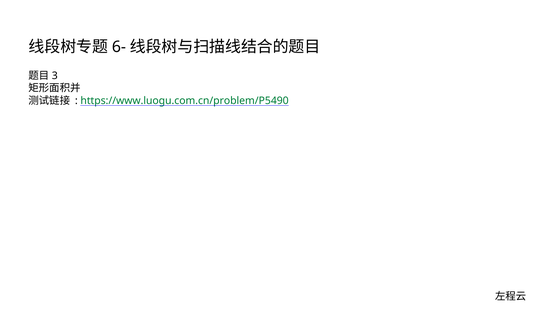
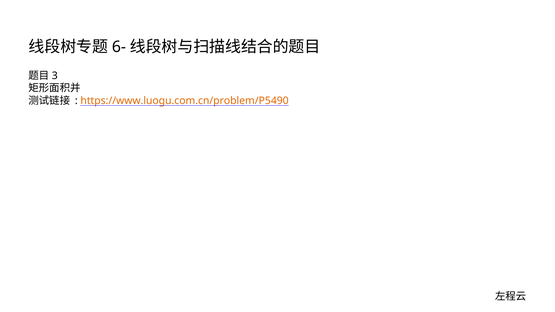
https://www.luogu.com.cn/problem/P5490 colour: green -> orange (185, 101)
